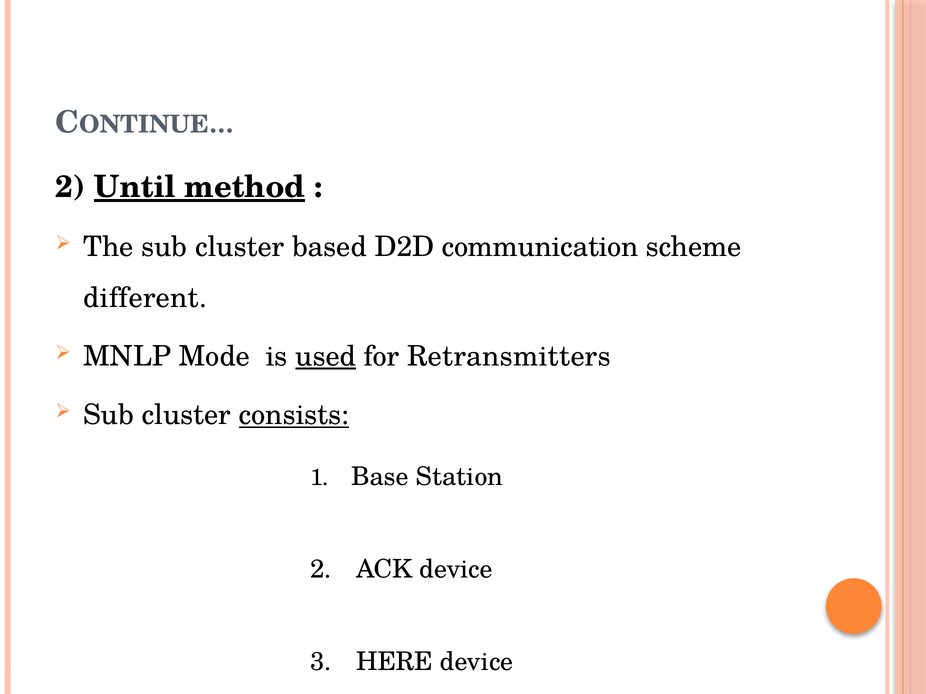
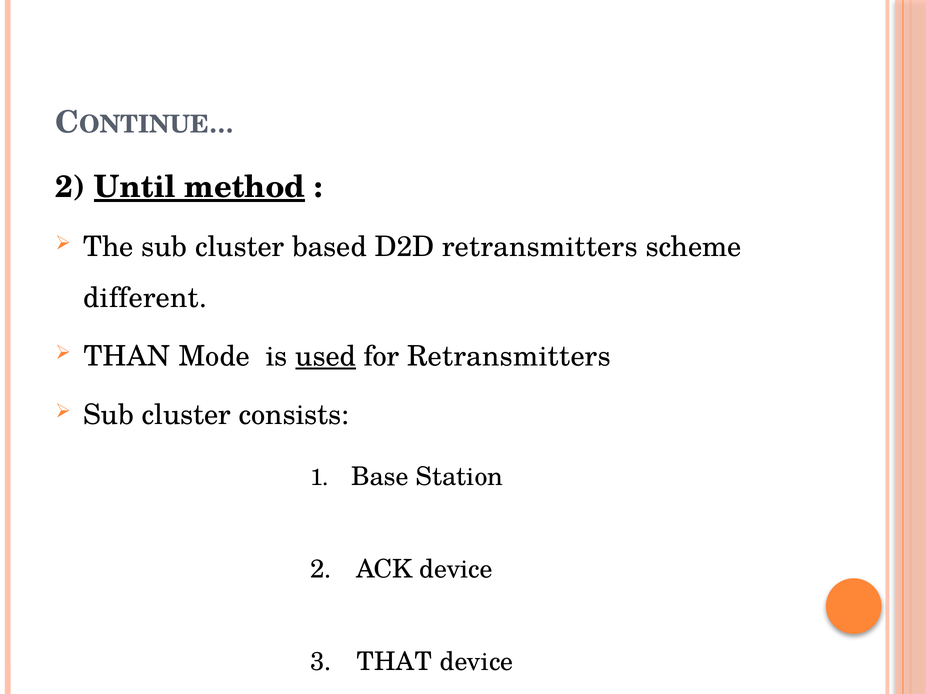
D2D communication: communication -> retransmitters (540, 247)
MNLP: MNLP -> THAN (127, 357)
consists underline: present -> none (294, 415)
HERE: HERE -> THAT (394, 662)
